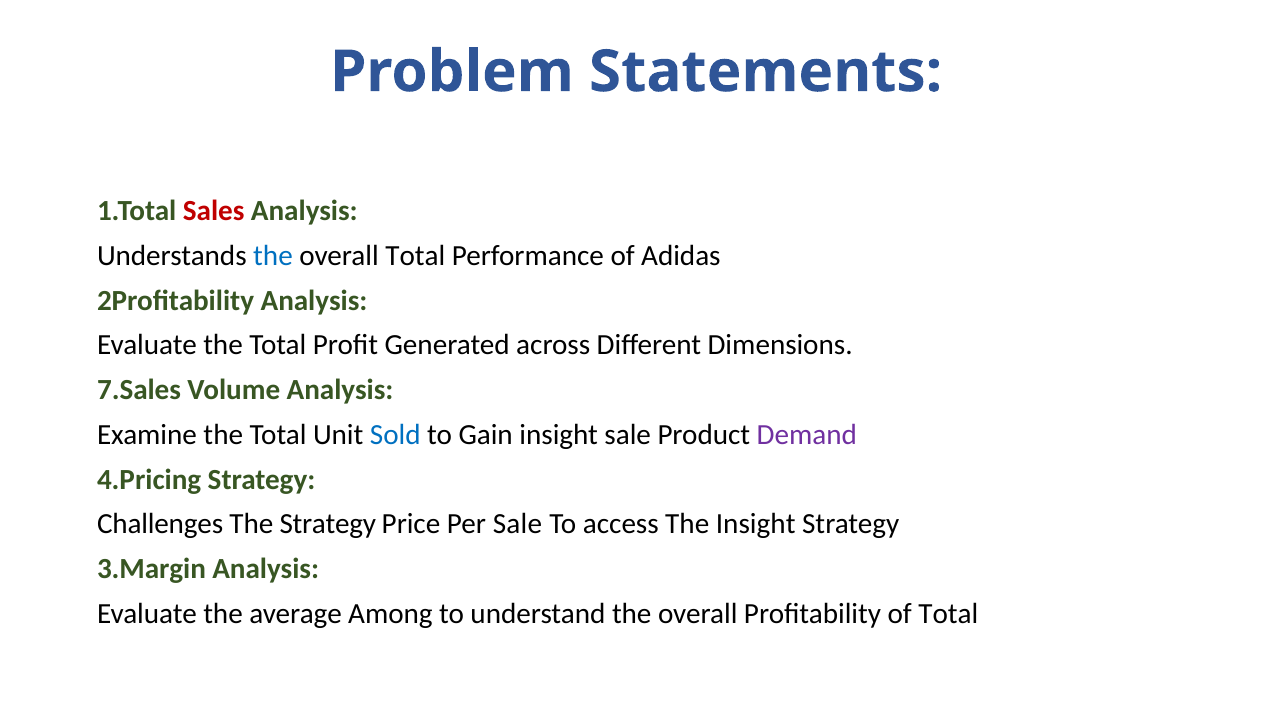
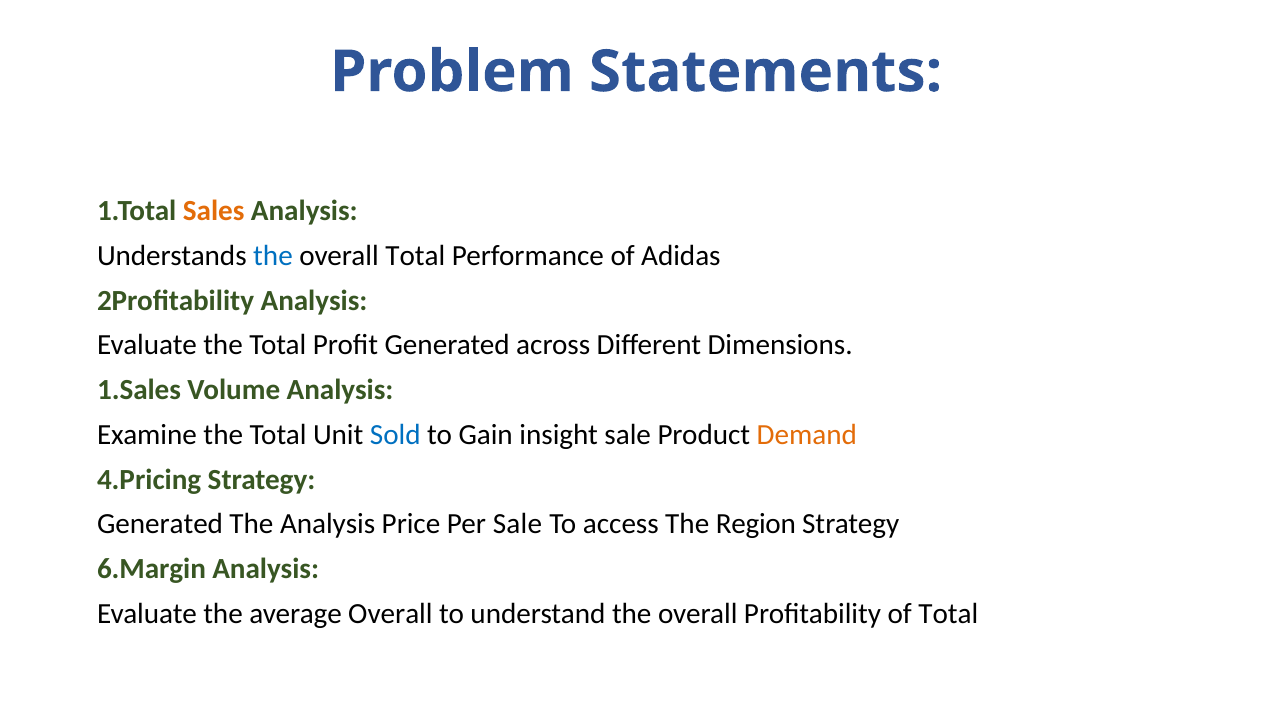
Sales colour: red -> orange (214, 211)
7.Sales: 7.Sales -> 1.Sales (139, 390)
Demand colour: purple -> orange (807, 435)
Challenges: Challenges -> Generated (160, 524)
The Strategy: Strategy -> Analysis (328, 524)
The Insight: Insight -> Region (756, 524)
3.Margin: 3.Margin -> 6.Margin (151, 569)
average Among: Among -> Overall (390, 614)
